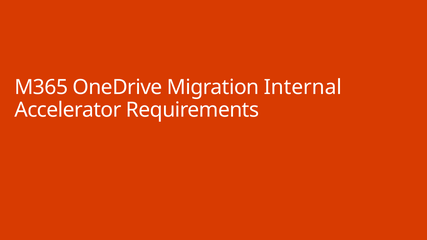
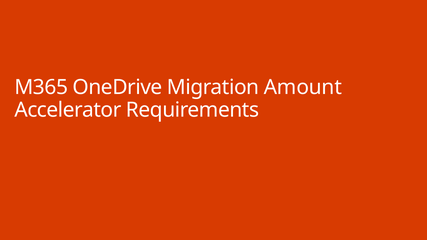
Internal: Internal -> Amount (303, 87)
